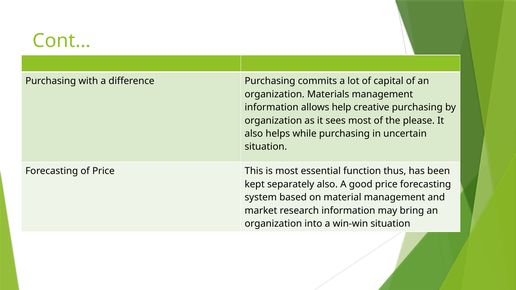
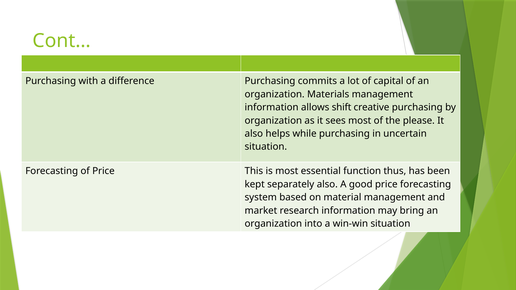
help: help -> shift (342, 107)
